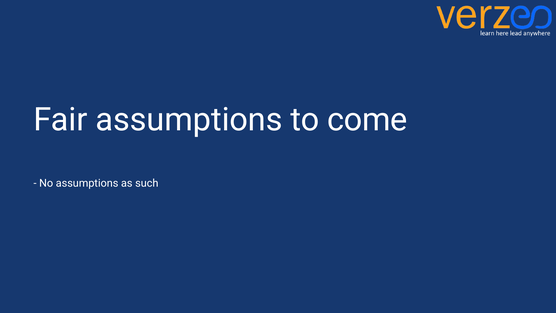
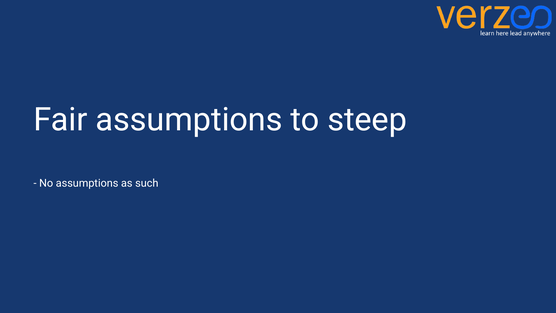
come: come -> steep (367, 120)
